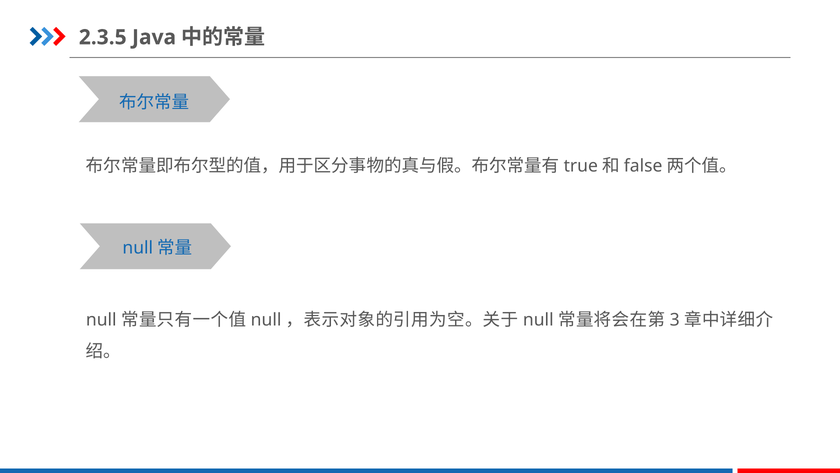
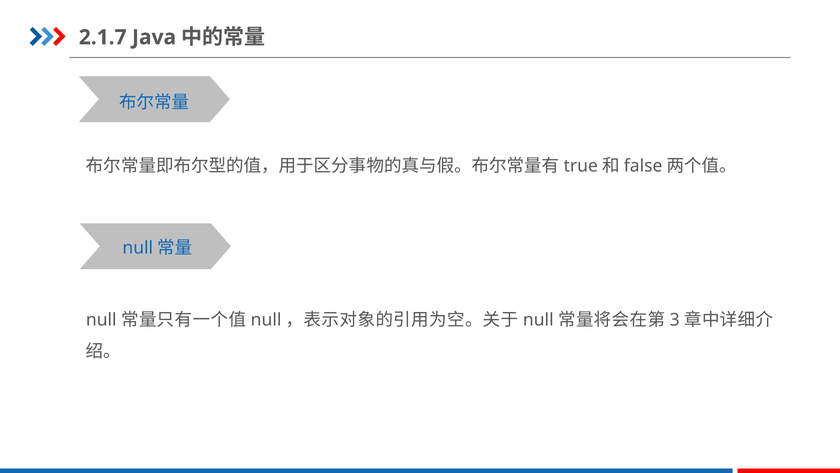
2.3.5: 2.3.5 -> 2.1.7 (103, 37)
